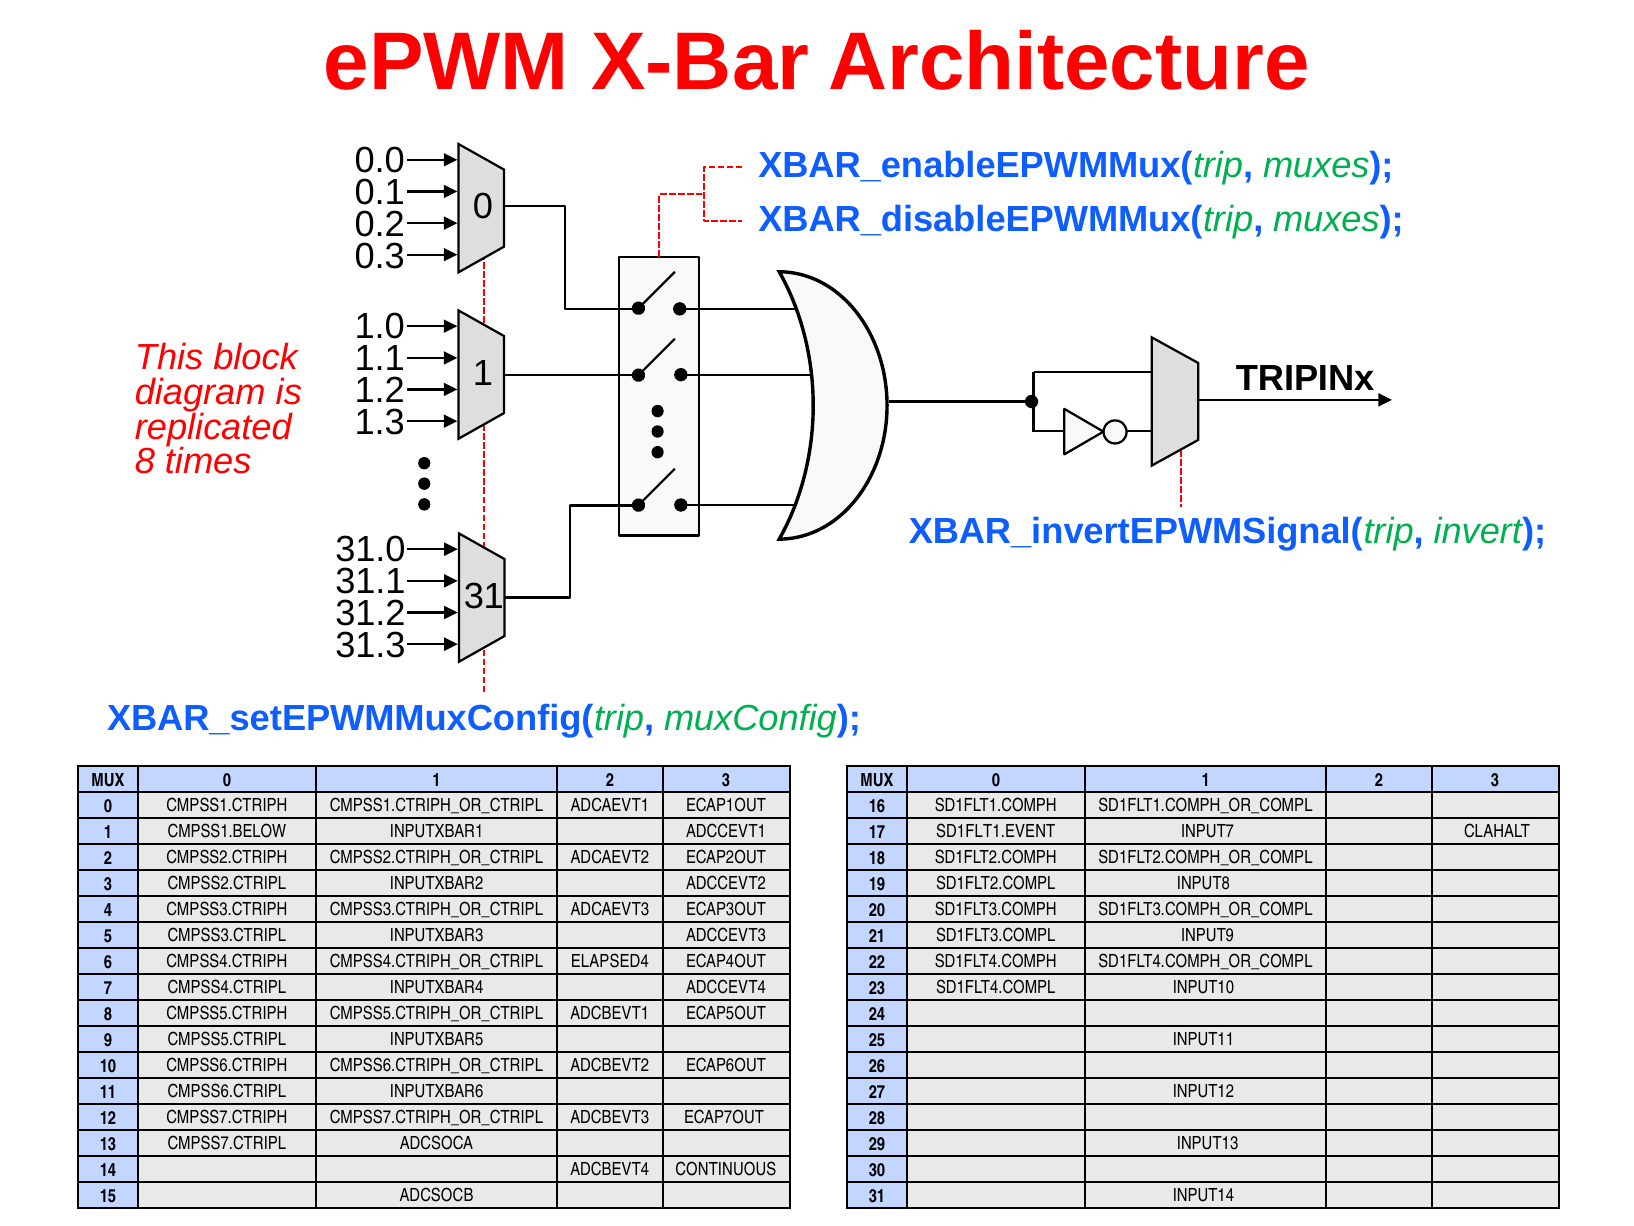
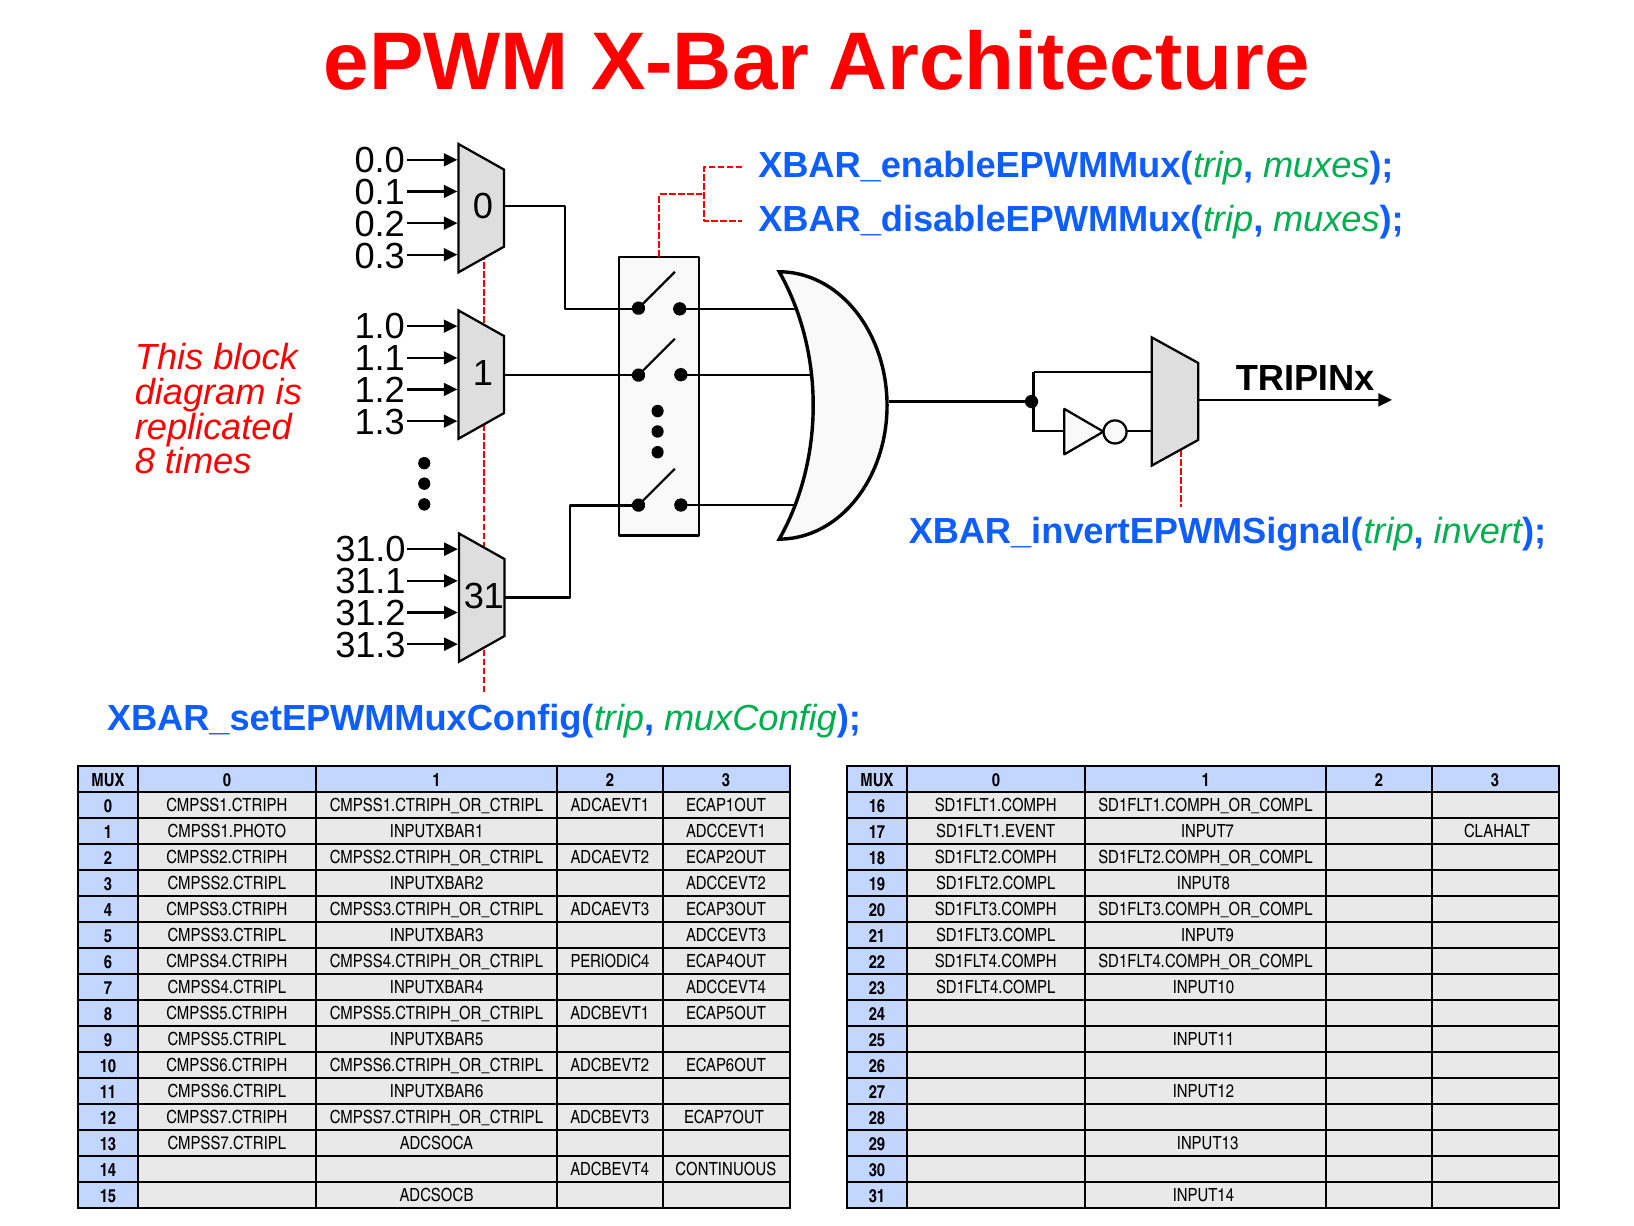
CMPSS1.BELOW: CMPSS1.BELOW -> CMPSS1.PHOTO (227, 832)
ELAPSED4: ELAPSED4 -> PERIODIC4 (610, 961)
